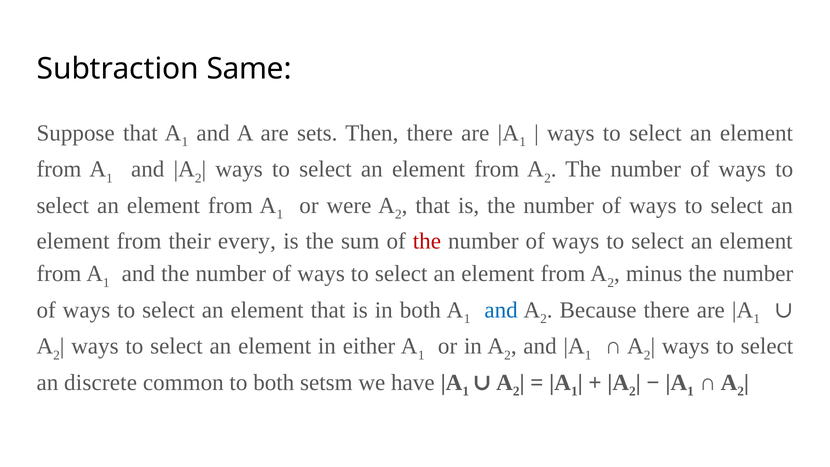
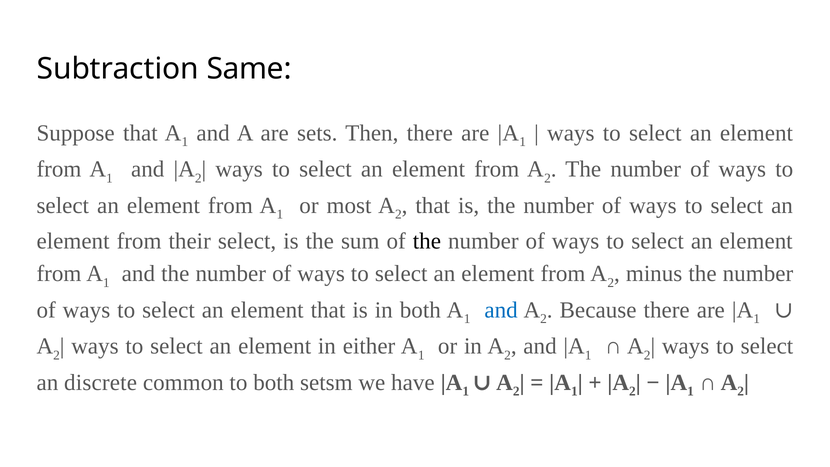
were: were -> most (349, 206)
their every: every -> select (247, 241)
the colour: red -> black (427, 241)
